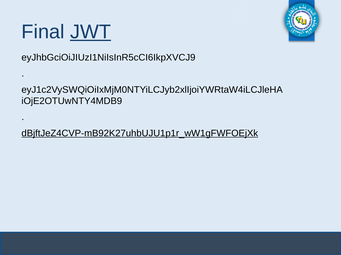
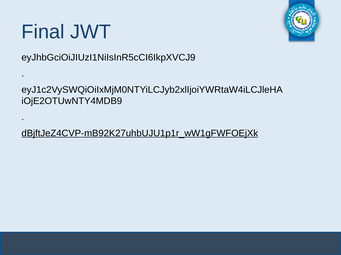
JWT underline: present -> none (90, 32)
